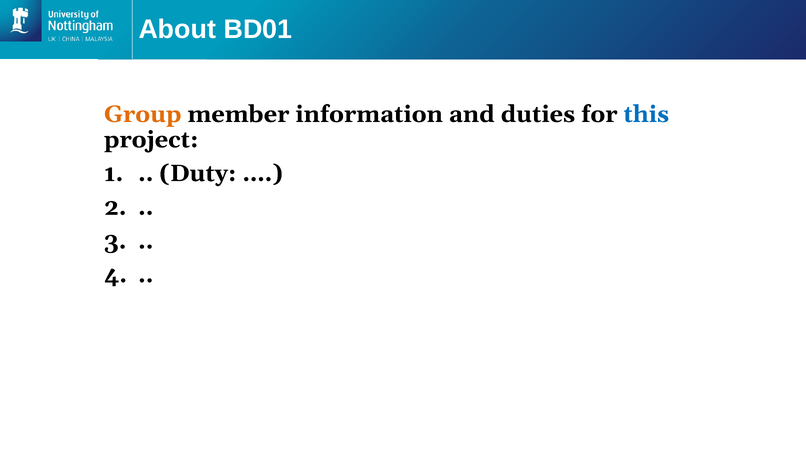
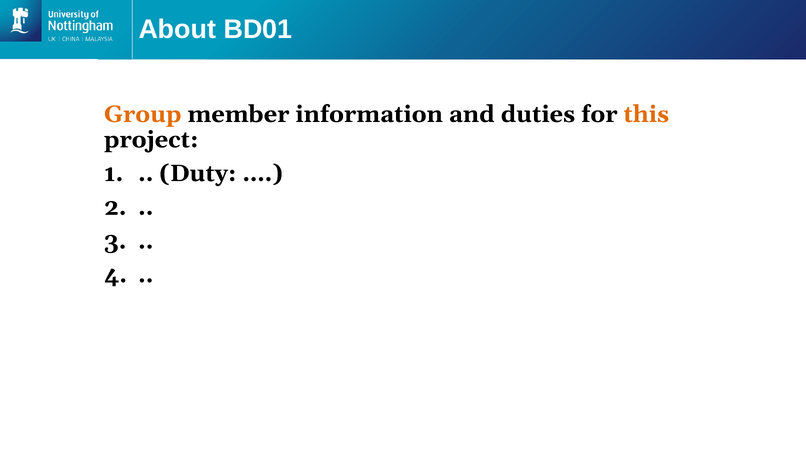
this colour: blue -> orange (646, 114)
